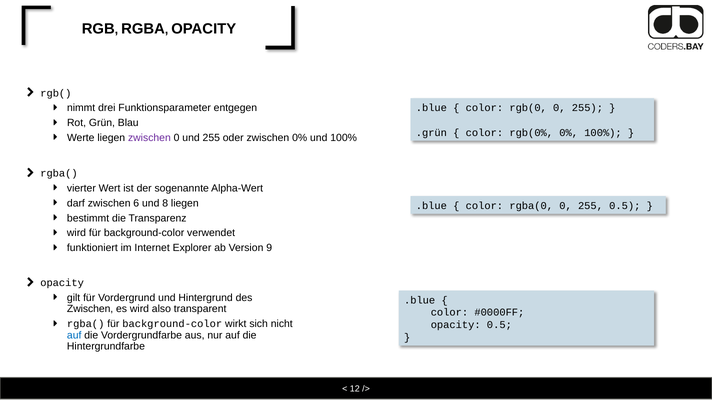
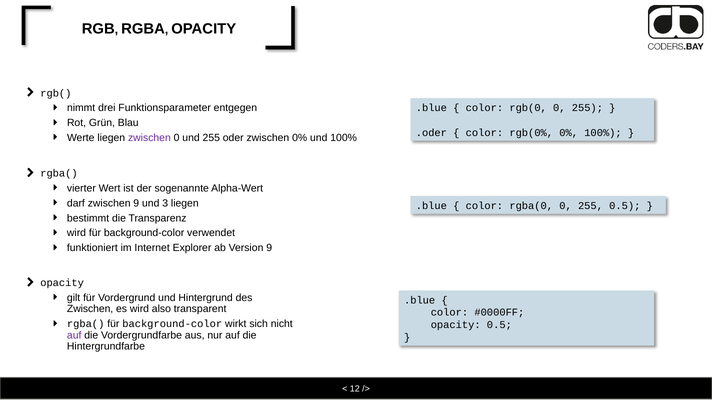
.grün: .grün -> .oder (431, 133)
zwischen 6: 6 -> 9 (136, 204)
8: 8 -> 3 (165, 204)
auf colour: blue -> purple (74, 336)
